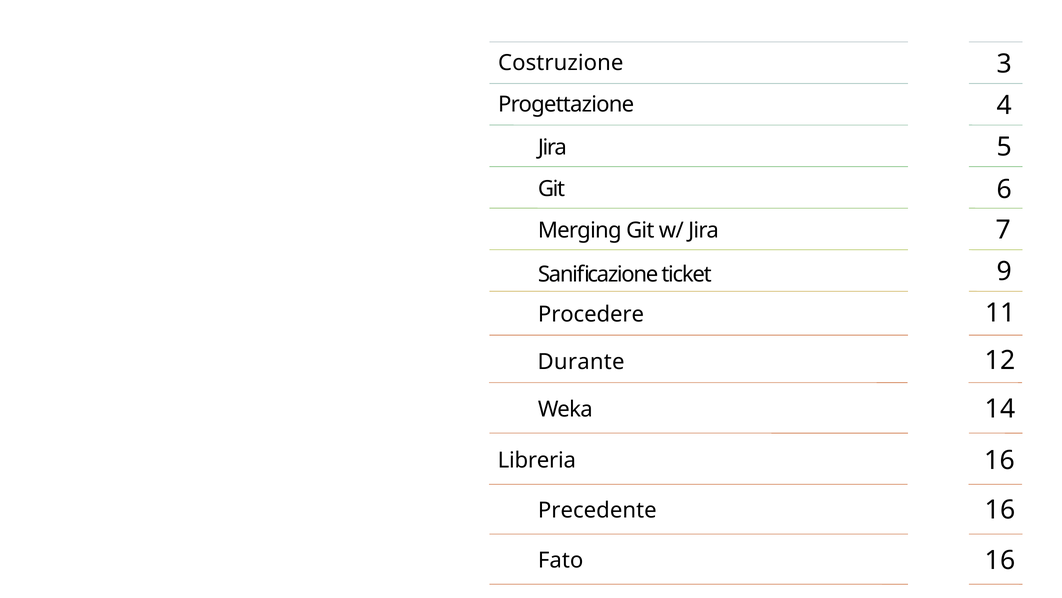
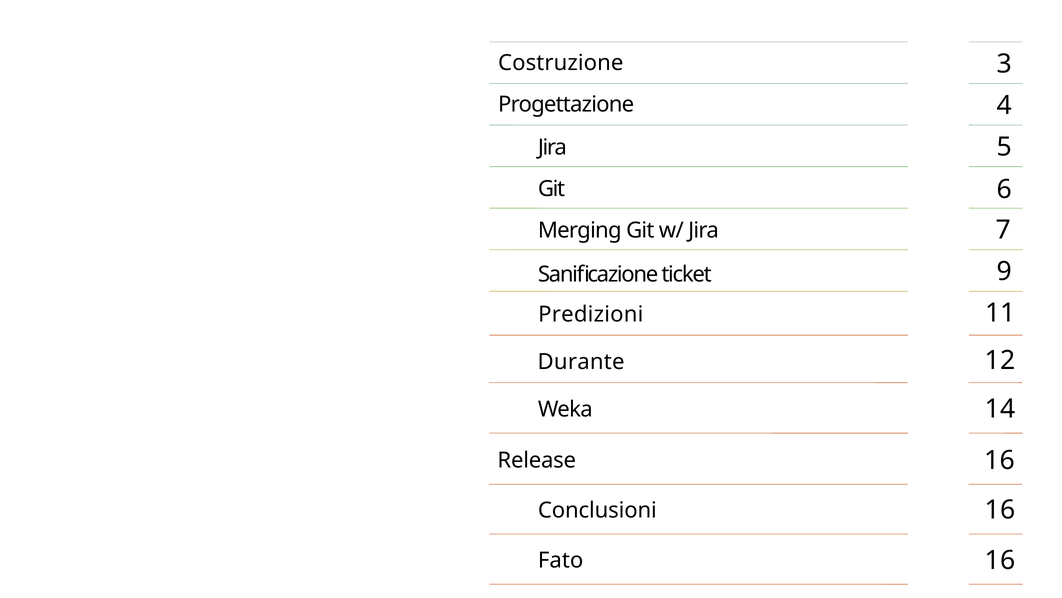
Procedere: Procedere -> Predizioni (591, 314)
Libreria: Libreria -> Release (537, 460)
Precedente: Precedente -> Conclusioni (597, 510)
